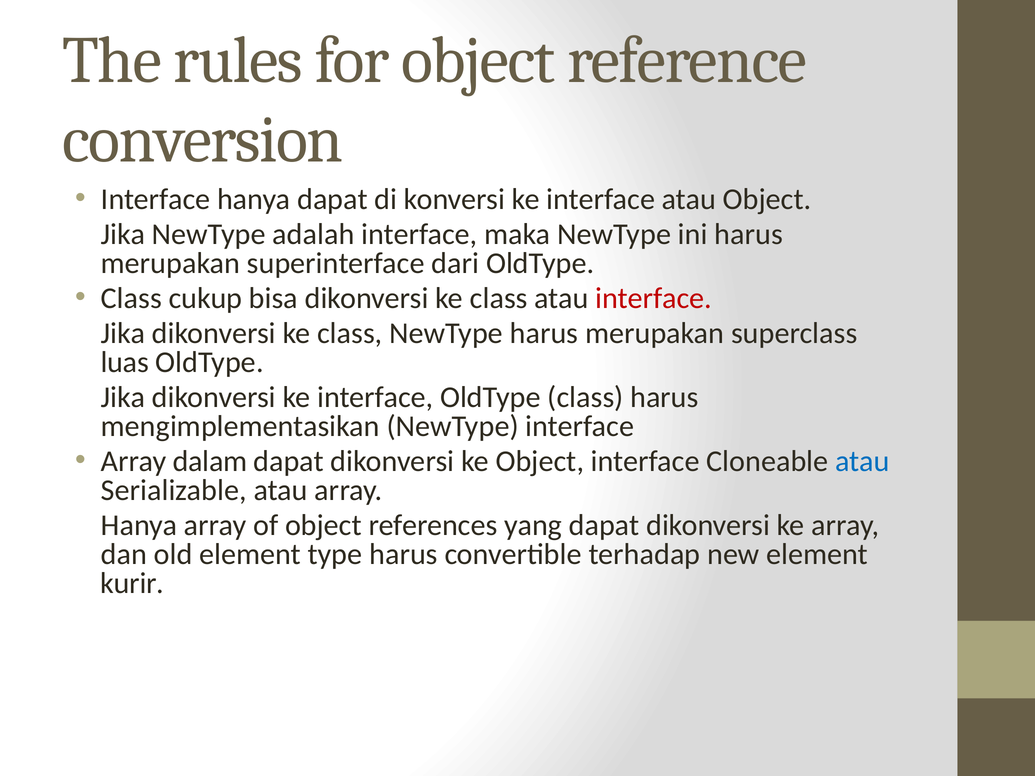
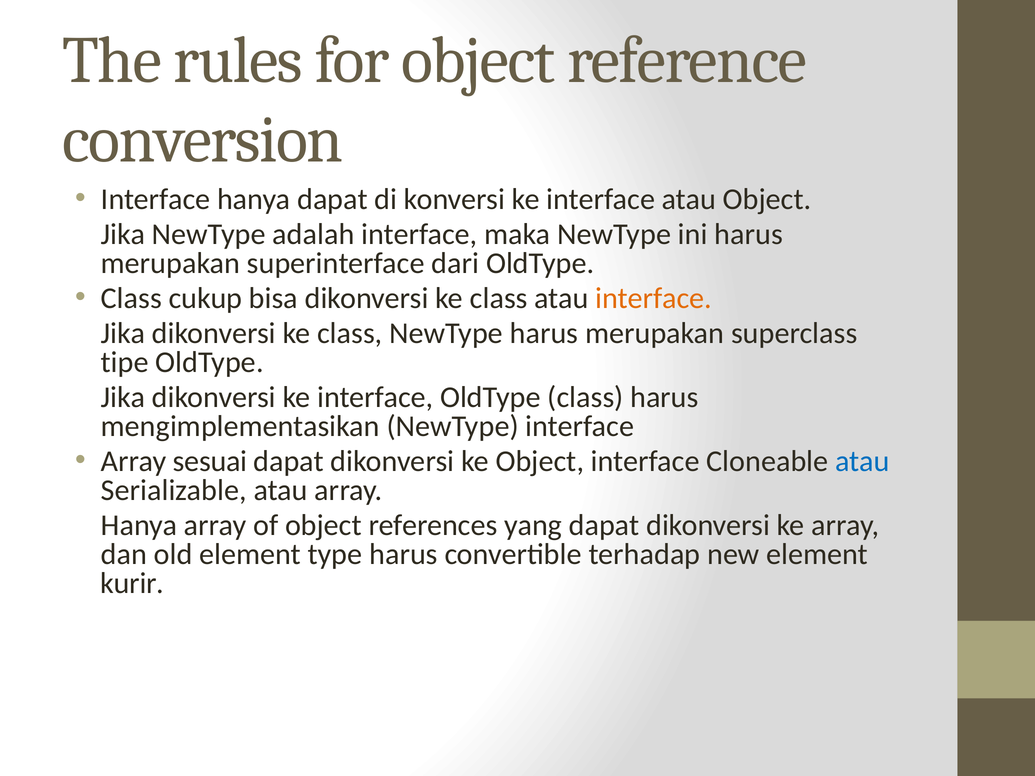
interface colour: red -> orange (654, 298)
luas: luas -> tipe (125, 362)
dalam: dalam -> sesuai (210, 461)
